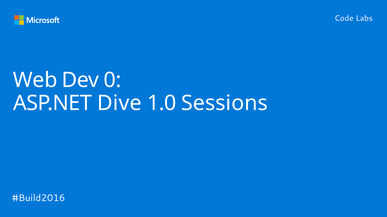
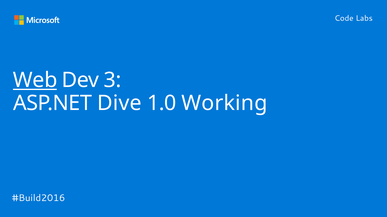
Web underline: none -> present (35, 80)
0: 0 -> 3 (112, 80)
Sessions: Sessions -> Working (224, 103)
